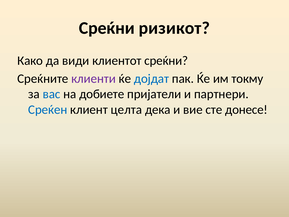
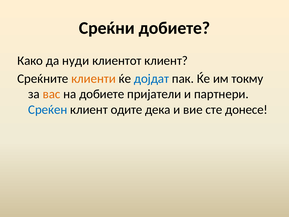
Среќни ризикот: ризикот -> добиете (174, 28)
види: види -> нуди (76, 61)
клиентот среќни: среќни -> клиент (166, 61)
клиенти colour: purple -> orange (94, 79)
вас colour: blue -> orange (52, 94)
целта: целта -> одите (126, 109)
